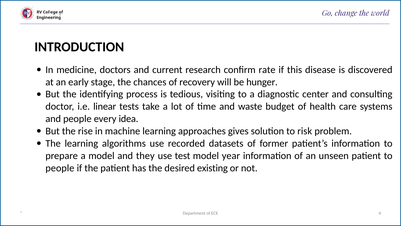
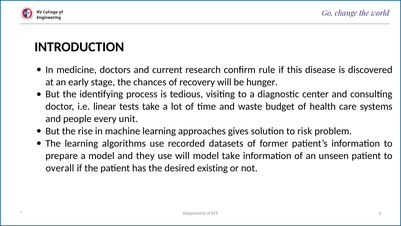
rate: rate -> rule (267, 70)
idea: idea -> unit (128, 119)
use test: test -> will (182, 155)
model year: year -> take (231, 155)
people: people -> overall (60, 168)
